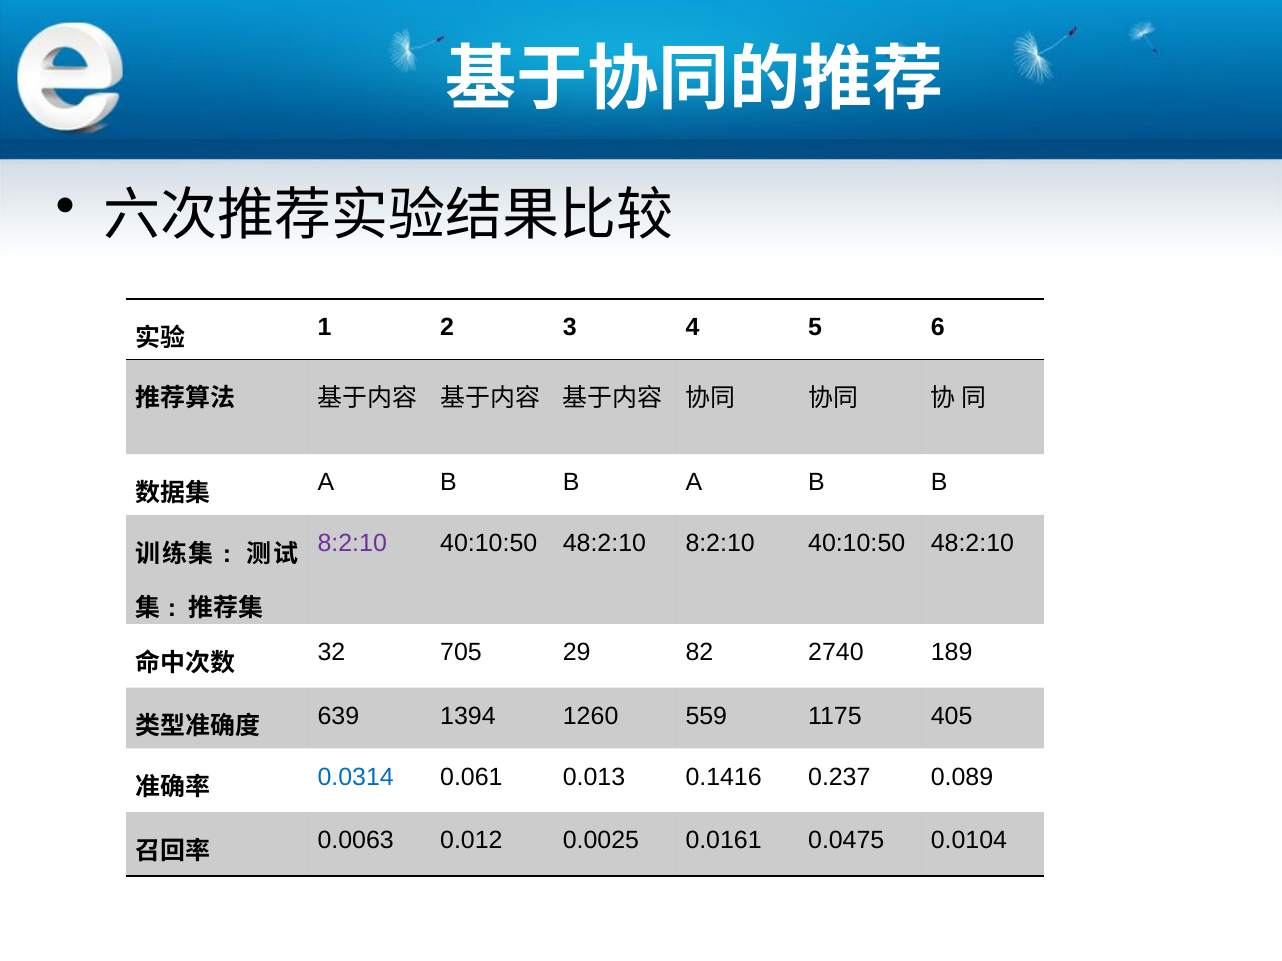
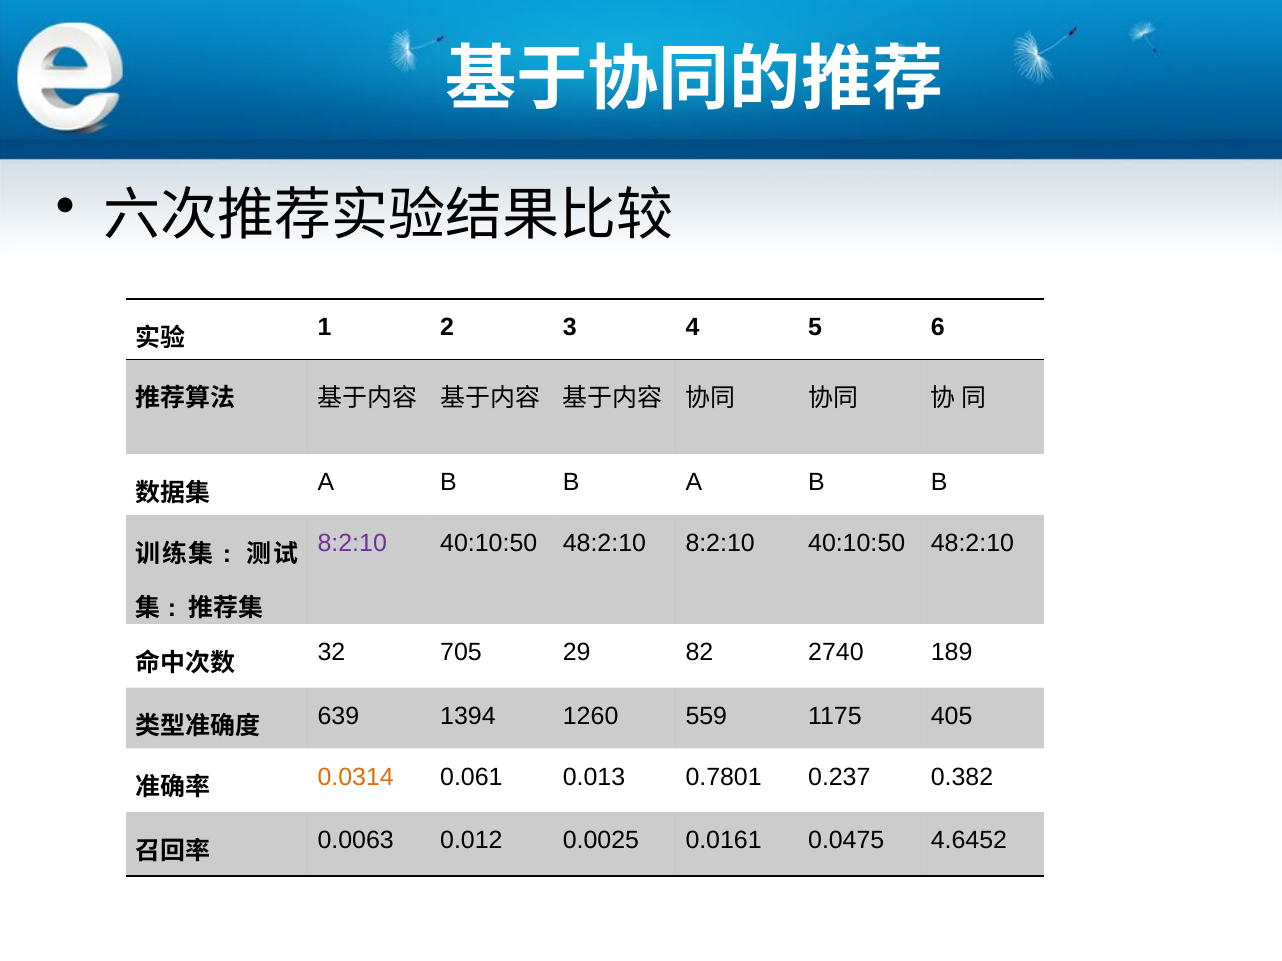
0.0314 colour: blue -> orange (356, 777)
0.1416: 0.1416 -> 0.7801 (724, 777)
0.089: 0.089 -> 0.382 (962, 777)
0.0104: 0.0104 -> 4.6452 (969, 841)
